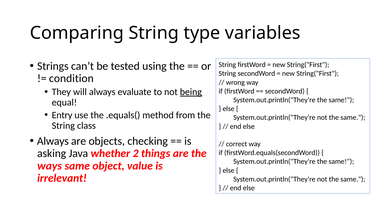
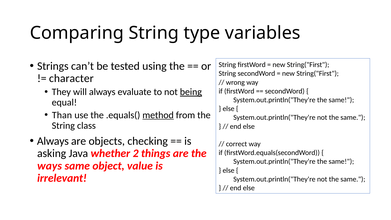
condition: condition -> character (71, 78)
Entry: Entry -> Than (62, 115)
method underline: none -> present (158, 115)
